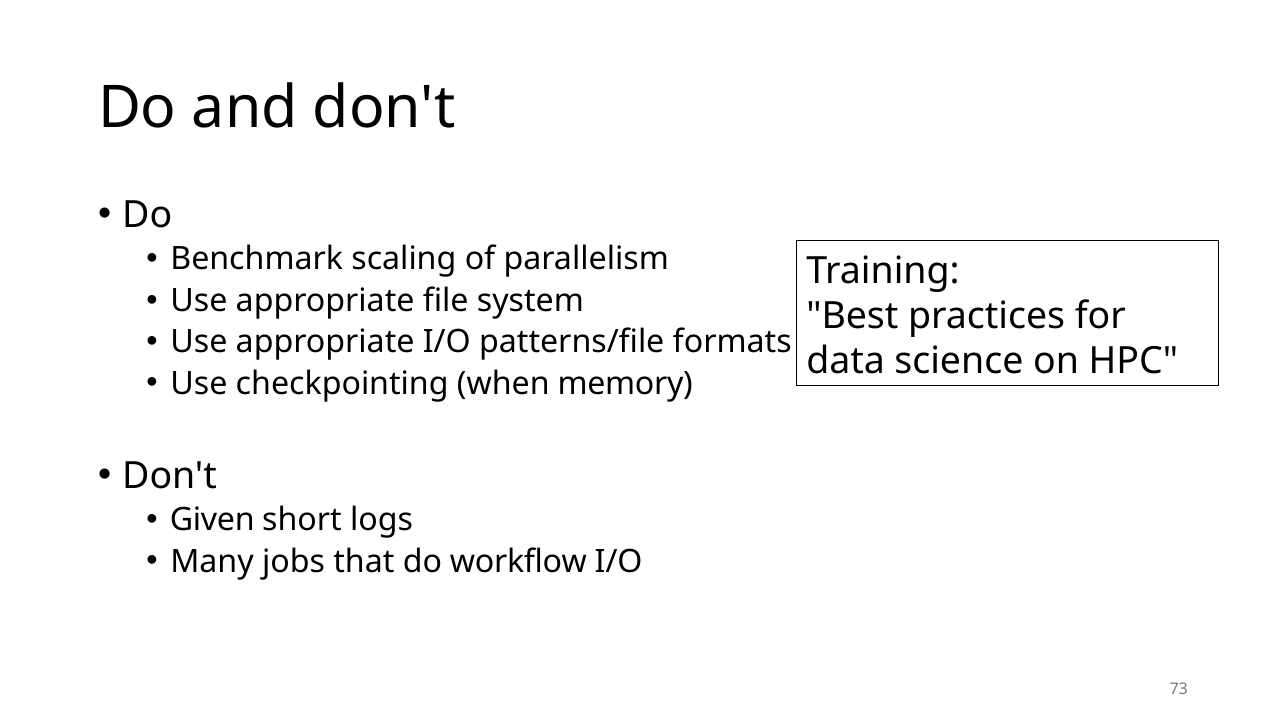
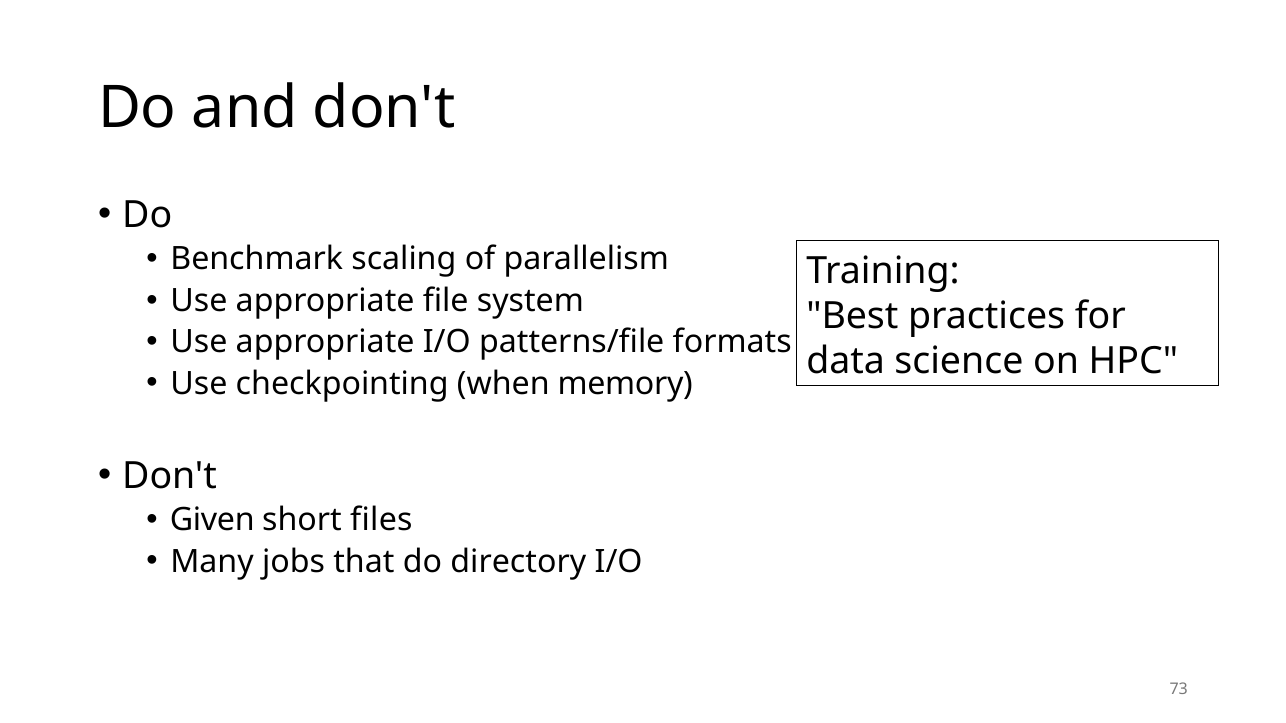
logs: logs -> files (381, 520)
workflow: workflow -> directory (518, 562)
